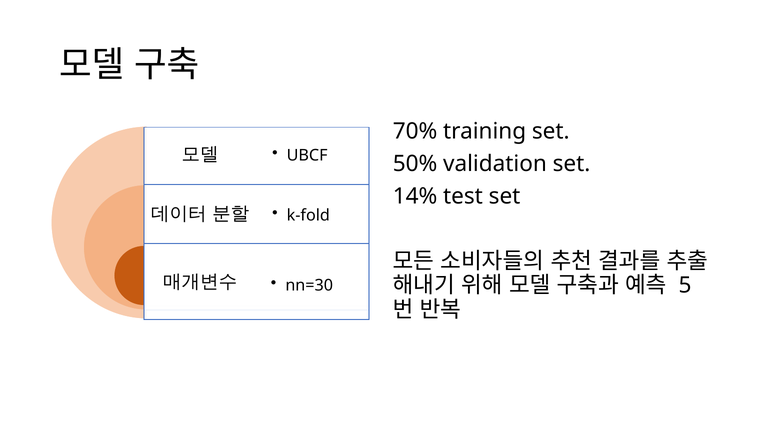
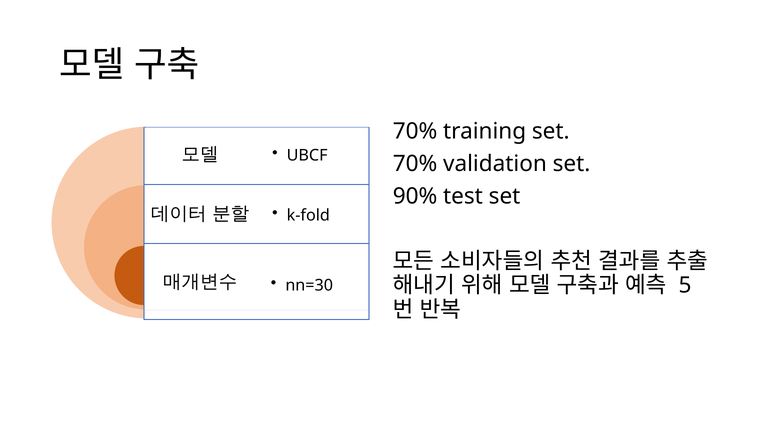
50%: 50% -> 70% (415, 163)
14%: 14% -> 90% (415, 196)
